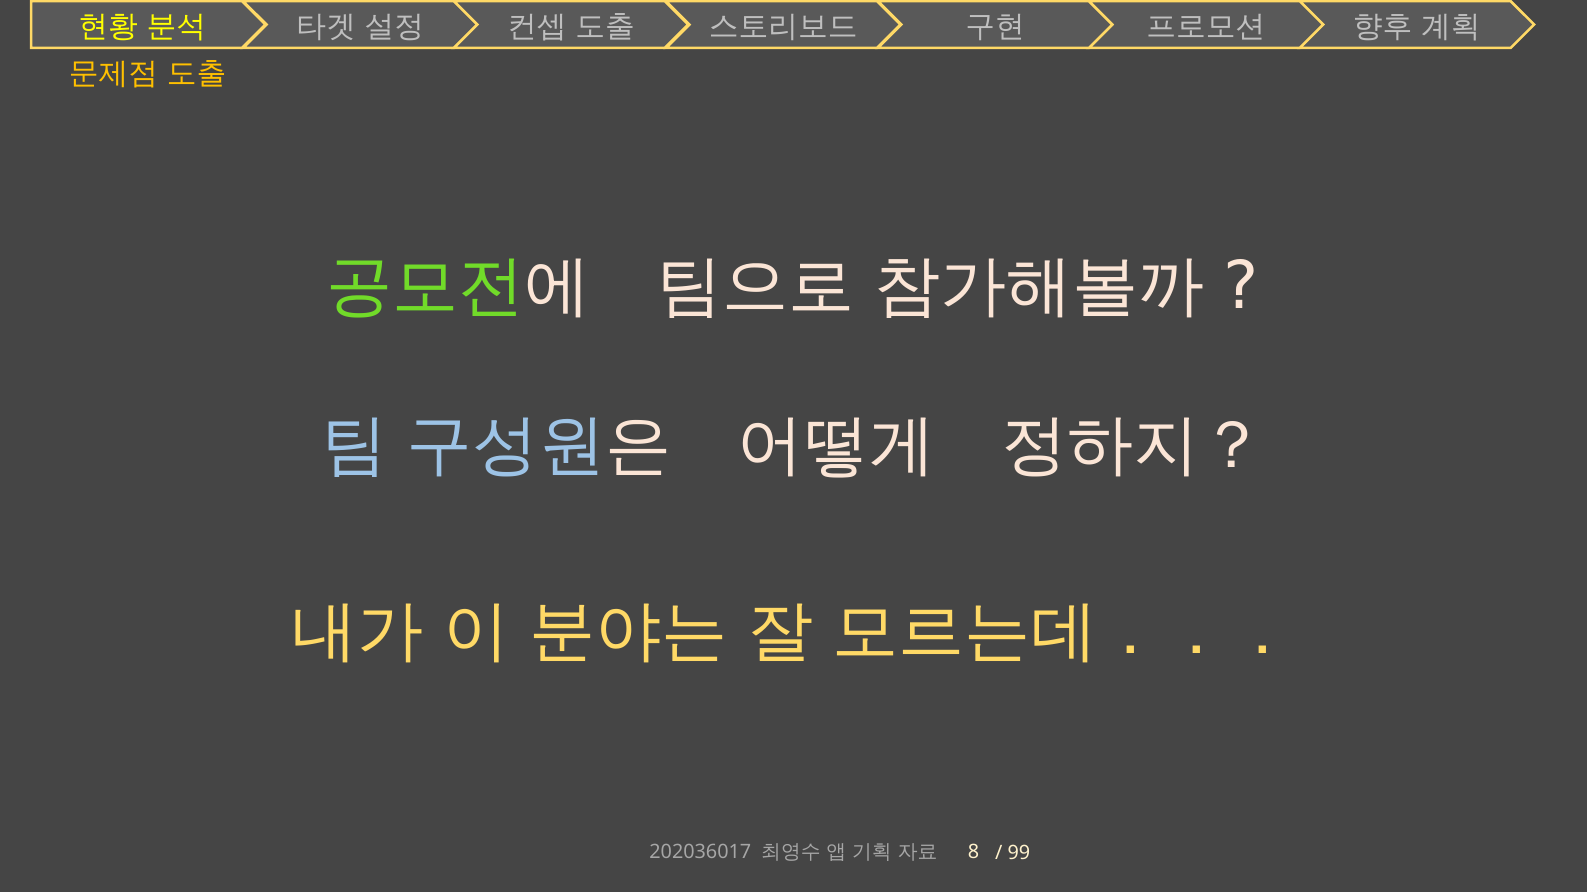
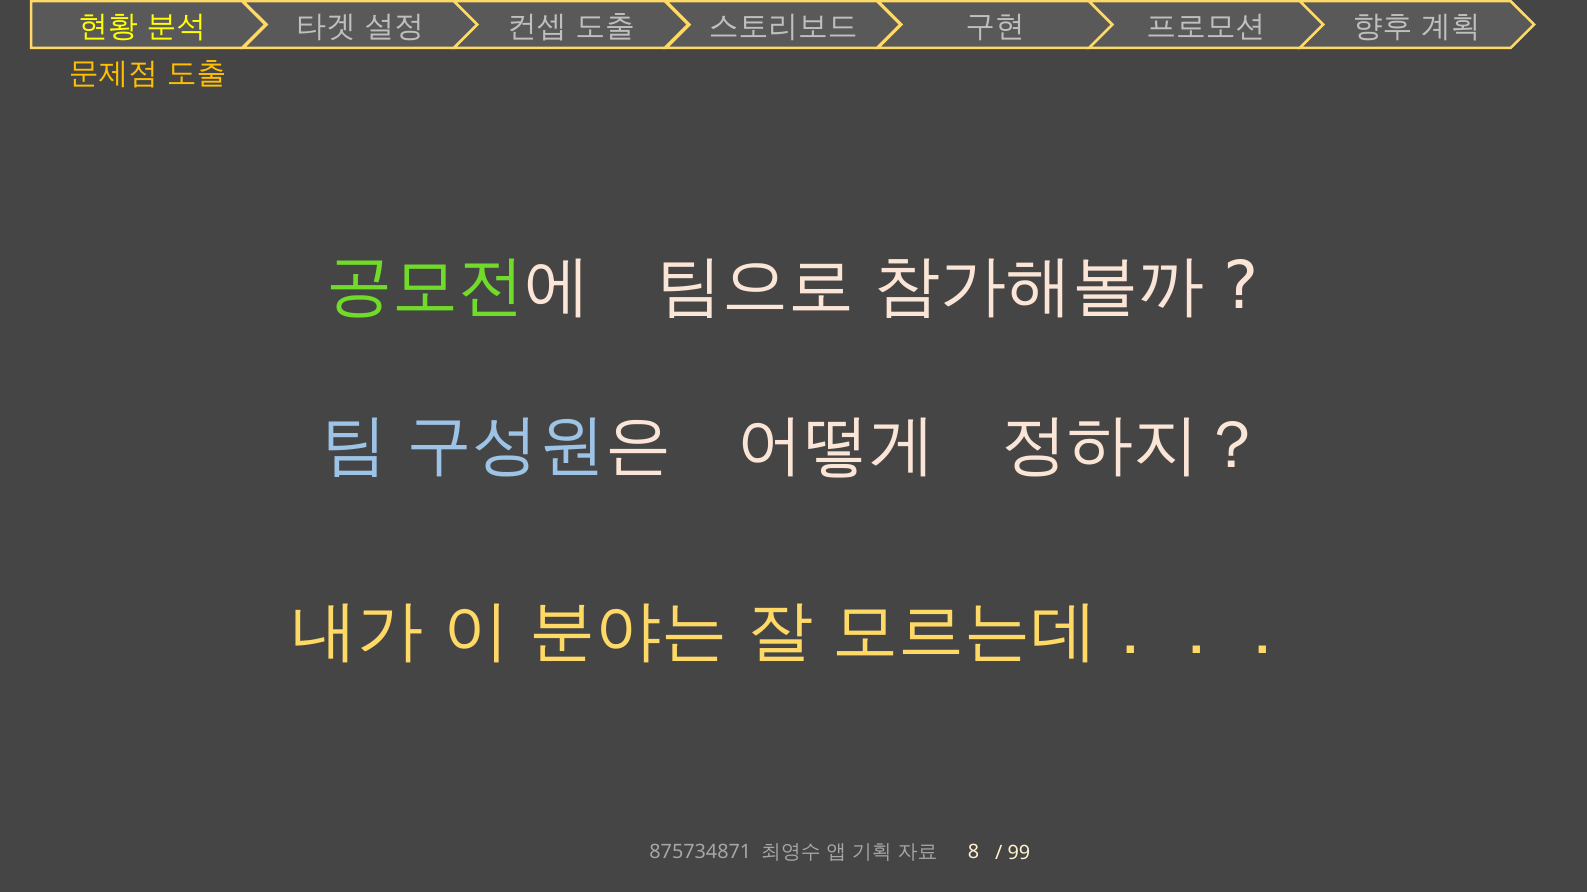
202036017: 202036017 -> 875734871 (700, 852)
